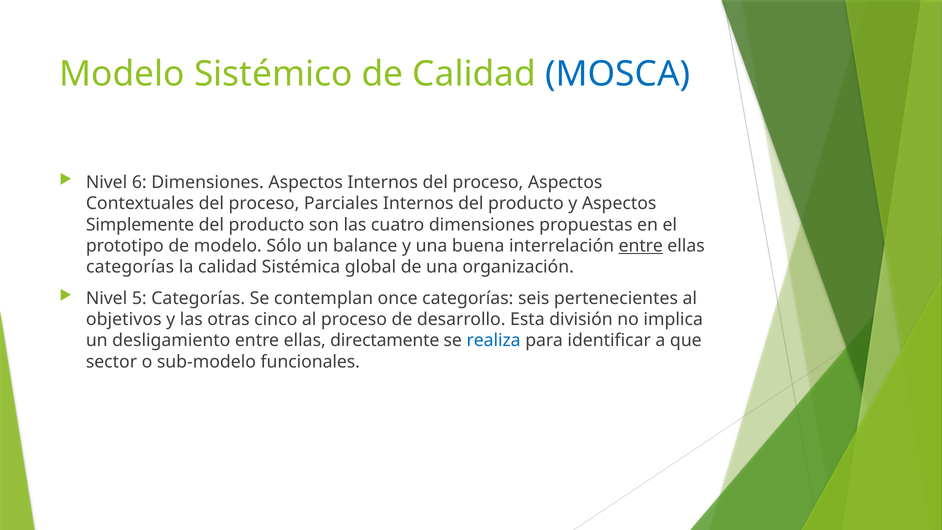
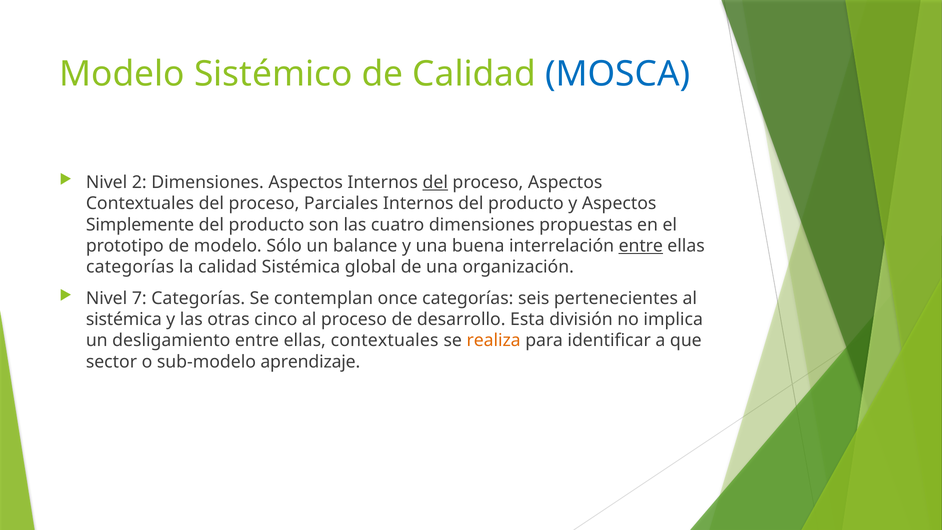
6: 6 -> 2 (139, 182)
del underline: none -> present (435, 182)
5: 5 -> 7 (139, 298)
objetivos: objetivos -> sistémica (124, 319)
ellas directamente: directamente -> contextuales (385, 340)
realiza colour: blue -> orange (494, 340)
funcionales: funcionales -> aprendizaje (310, 362)
